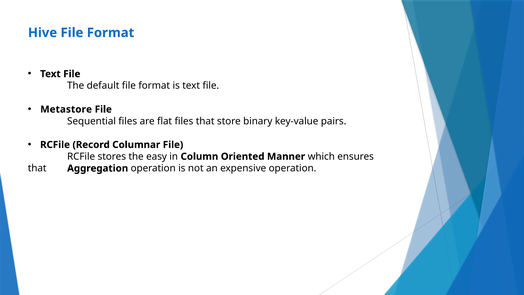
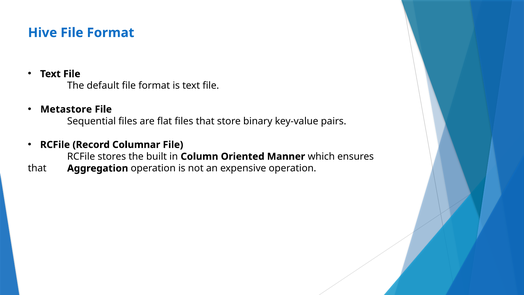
easy: easy -> built (157, 156)
